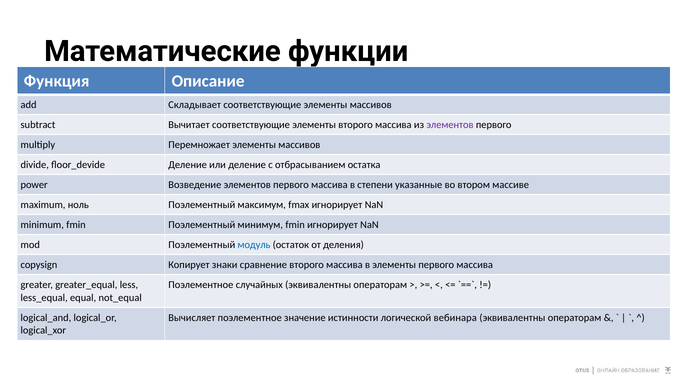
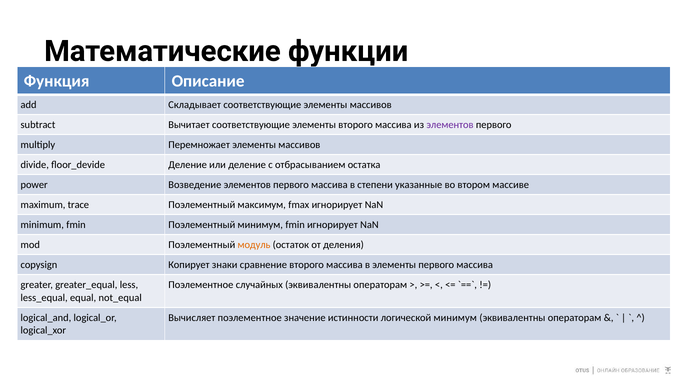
ноль: ноль -> trace (78, 205)
модуль colour: blue -> orange (254, 245)
логической вебинара: вебинара -> минимум (455, 317)
